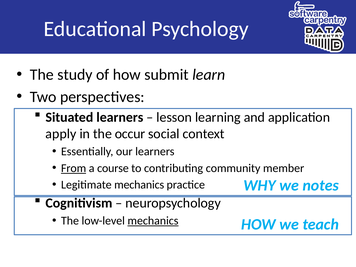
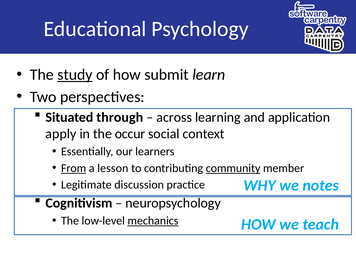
study underline: none -> present (75, 75)
Situated learners: learners -> through (120, 117)
lesson: lesson -> across (174, 117)
course: course -> lesson (113, 168)
community underline: none -> present (233, 168)
Legitimate mechanics: mechanics -> discussion (139, 185)
